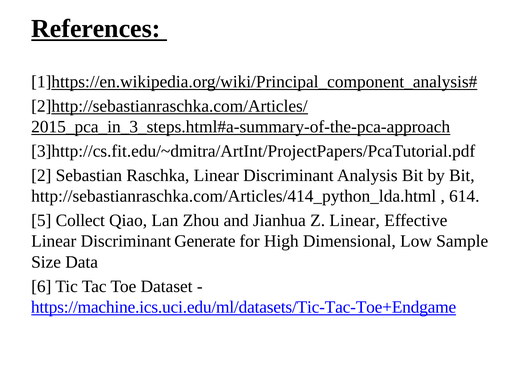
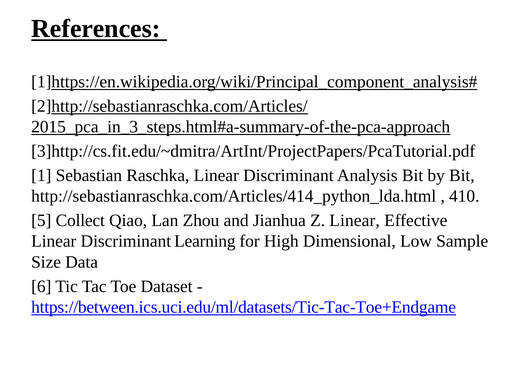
2: 2 -> 1 (41, 175)
614: 614 -> 410 (464, 196)
Generate: Generate -> Learning (205, 241)
https://machine.ics.uci.edu/ml/datasets/Tic-Tac-Toe+Endgame: https://machine.ics.uci.edu/ml/datasets/Tic-Tac-Toe+Endgame -> https://between.ics.uci.edu/ml/datasets/Tic-Tac-Toe+Endgame (244, 307)
